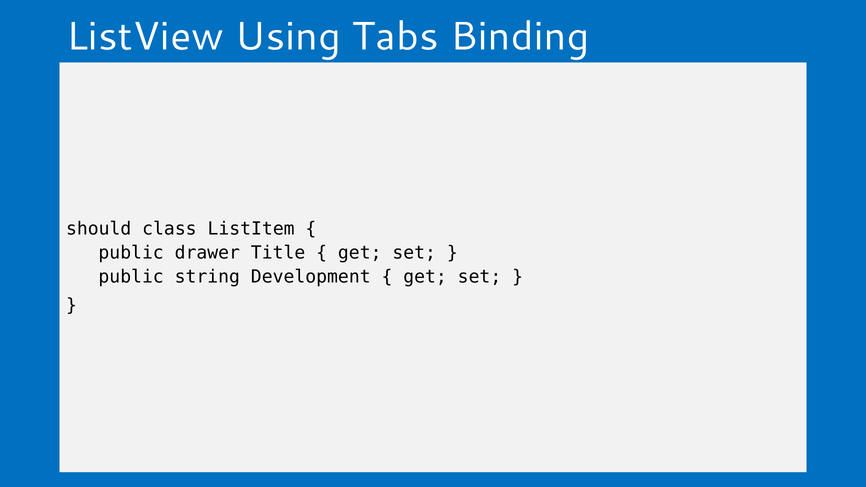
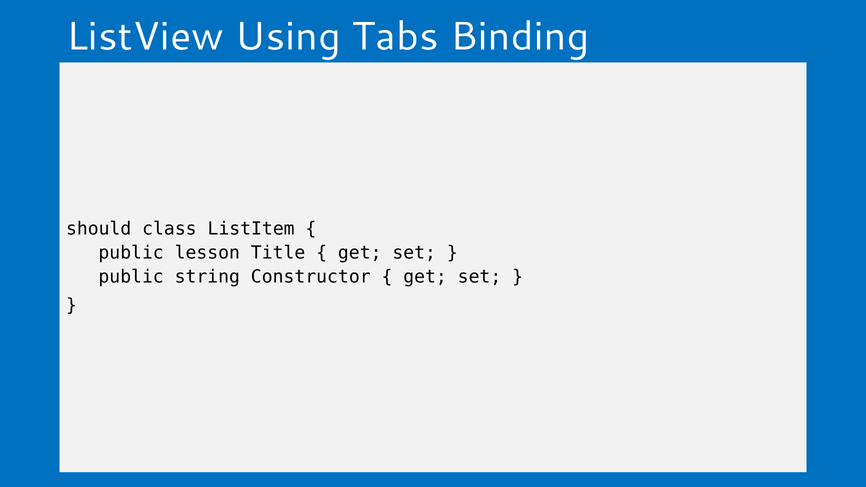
drawer: drawer -> lesson (207, 253)
Development: Development -> Constructor (311, 277)
